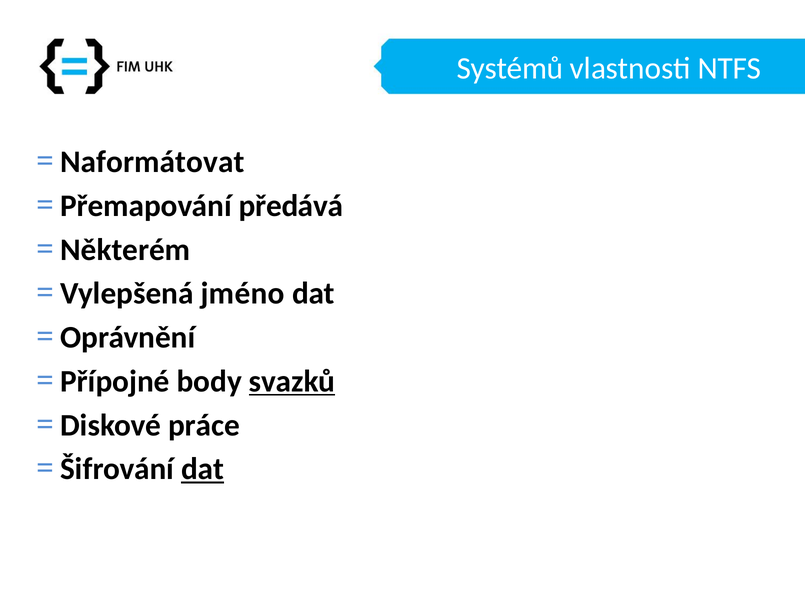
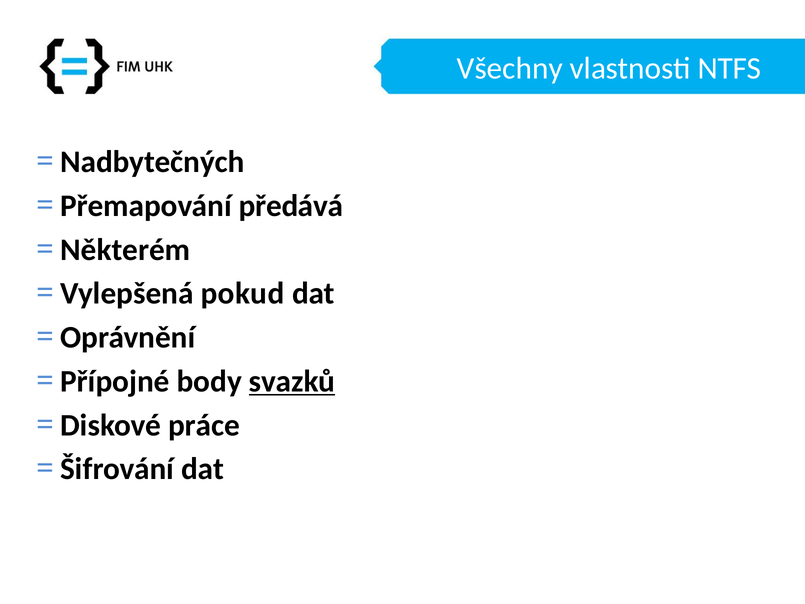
Systémů: Systémů -> Všechny (510, 69)
Naformátovat: Naformátovat -> Nadbytečných (152, 162)
jméno: jméno -> pokud (243, 293)
dat underline: present -> none (203, 469)
